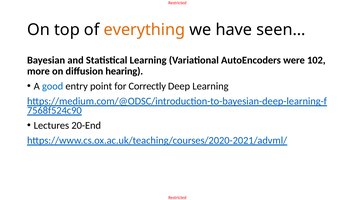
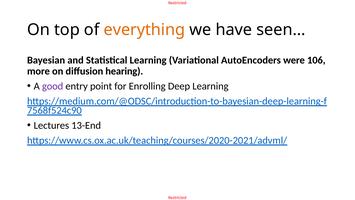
102: 102 -> 106 (316, 60)
good colour: blue -> purple (53, 86)
Correctly: Correctly -> Enrolling (147, 86)
20-End: 20-End -> 13-End (86, 125)
